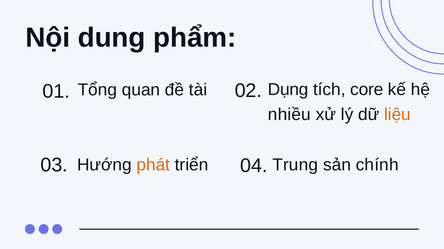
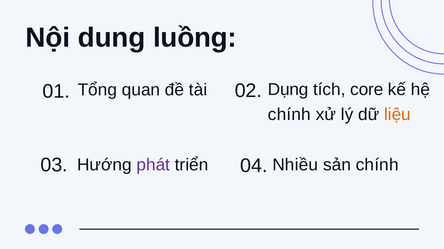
phẩm: phẩm -> luồng (195, 38)
nhiều: nhiều -> chính (289, 115)
phát colour: orange -> purple (153, 165)
Trung: Trung -> Nhiều (295, 165)
